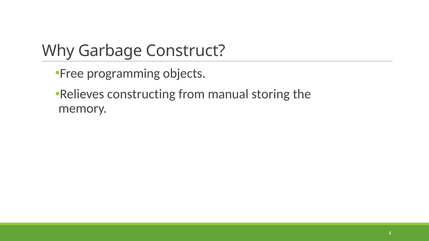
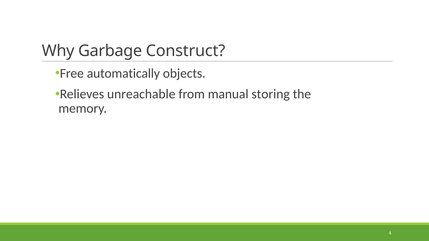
programming: programming -> automatically (123, 73)
constructing: constructing -> unreachable (141, 94)
